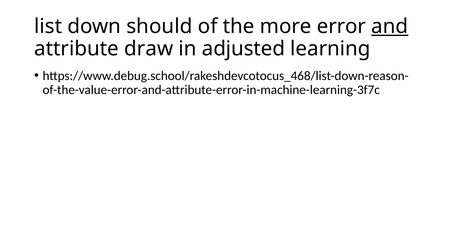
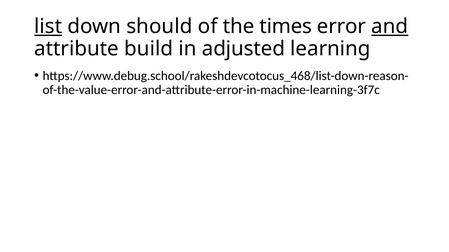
list underline: none -> present (48, 27)
more: more -> times (286, 27)
draw: draw -> build (149, 49)
